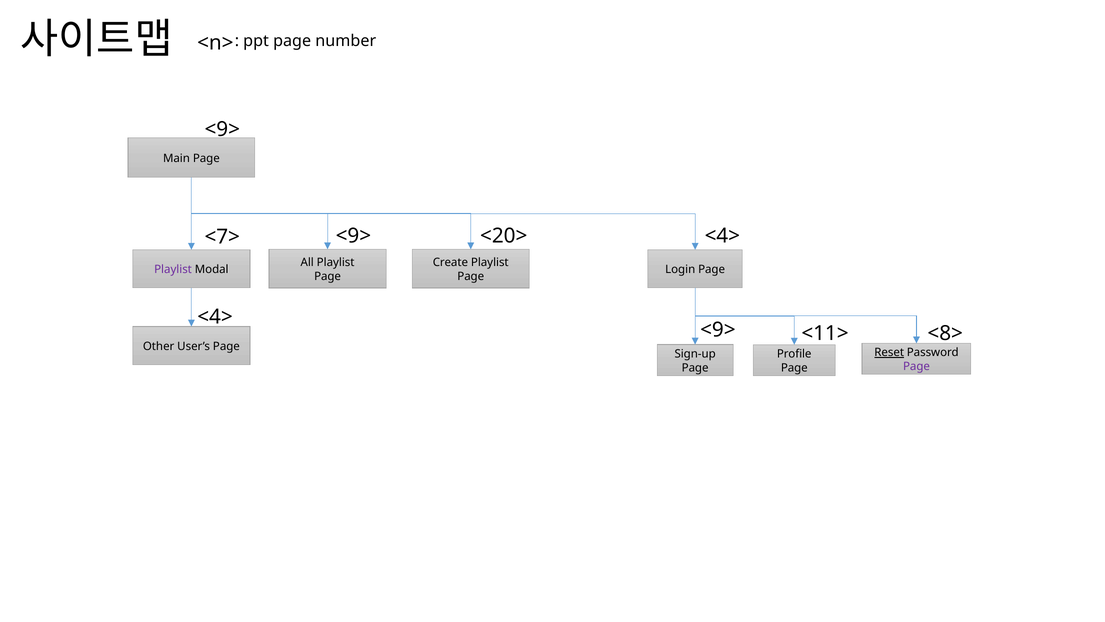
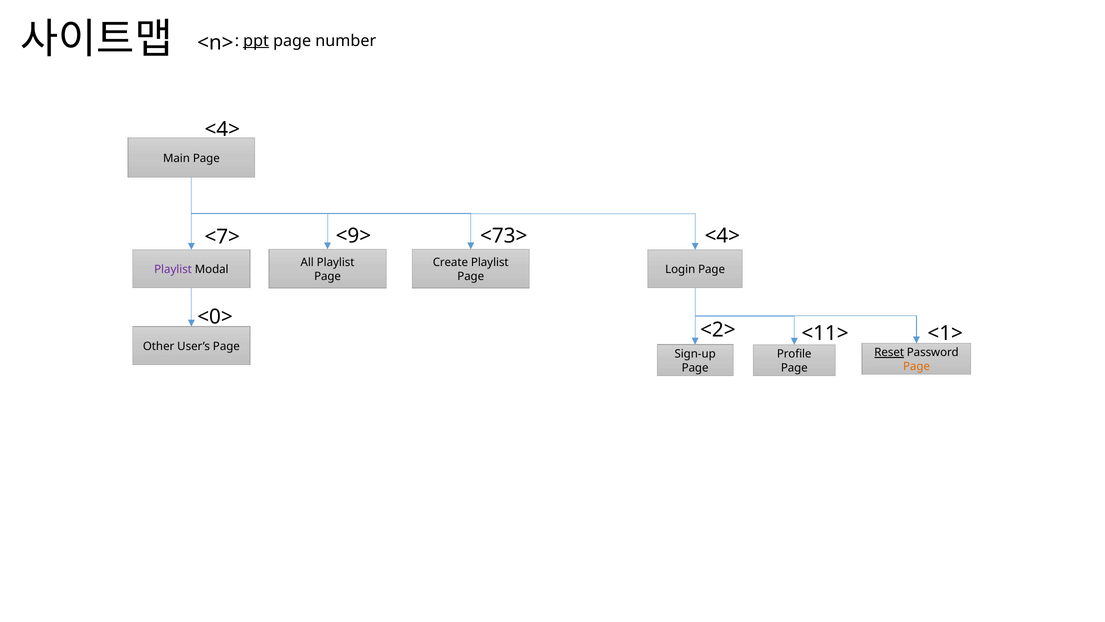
ppt underline: none -> present (256, 41)
<9>: <9> -> <4> (222, 129)
<20>: <20> -> <73> (504, 236)
<4>: <4> -> <0> (215, 317)
<9>: <9> -> <2> (718, 330)
<8>: <8> -> <1> (945, 333)
Page colour: purple -> orange (916, 366)
